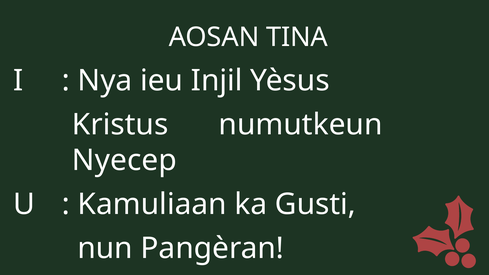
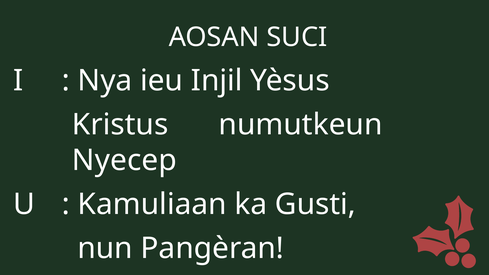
TINA: TINA -> SUCI (297, 37)
